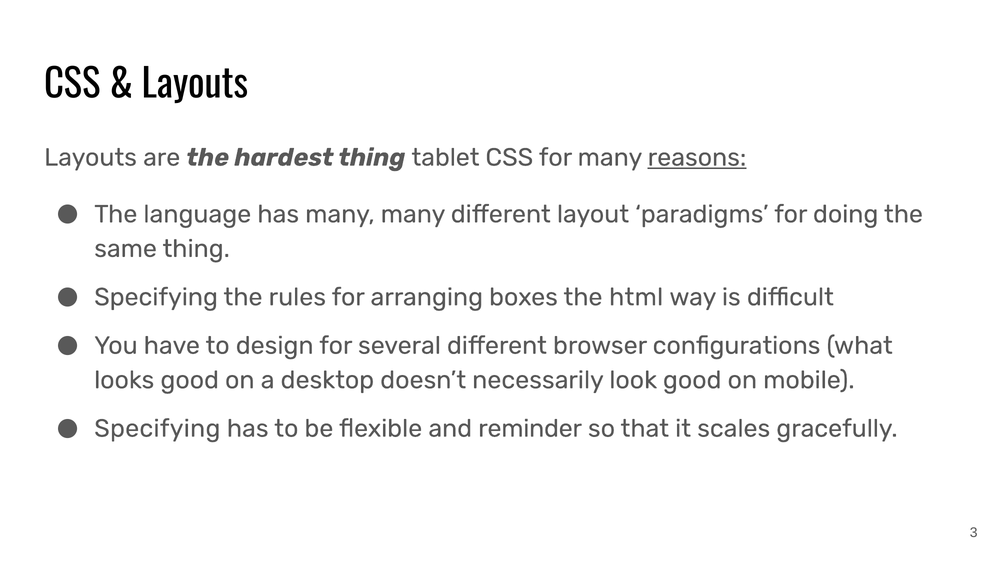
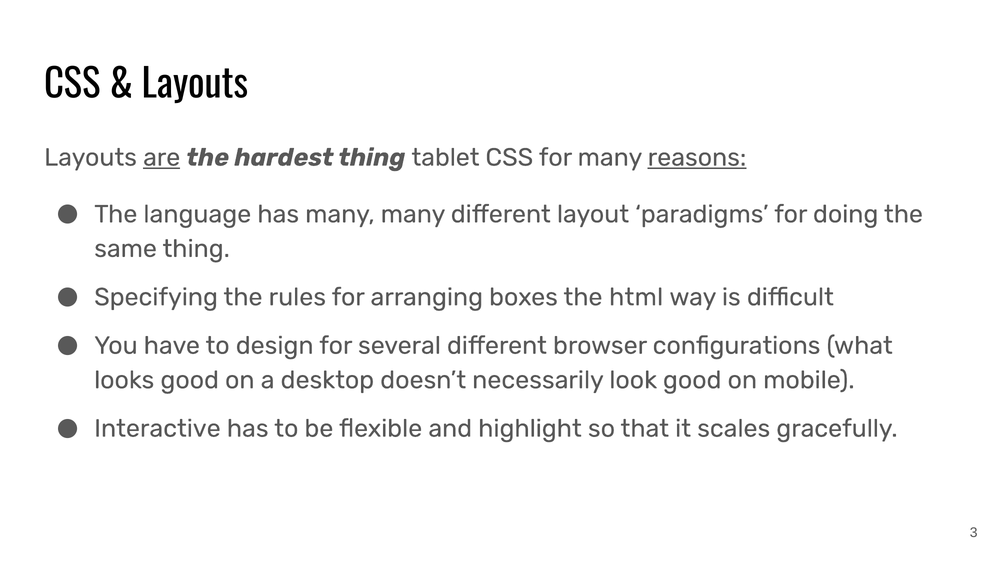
are underline: none -> present (162, 157)
Specifying: Specifying -> Interactive (157, 429)
reminder: reminder -> highlight (530, 429)
